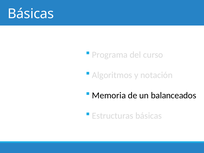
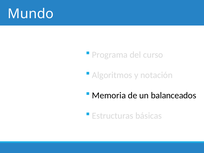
Básicas: Básicas -> Mundo (31, 14)
